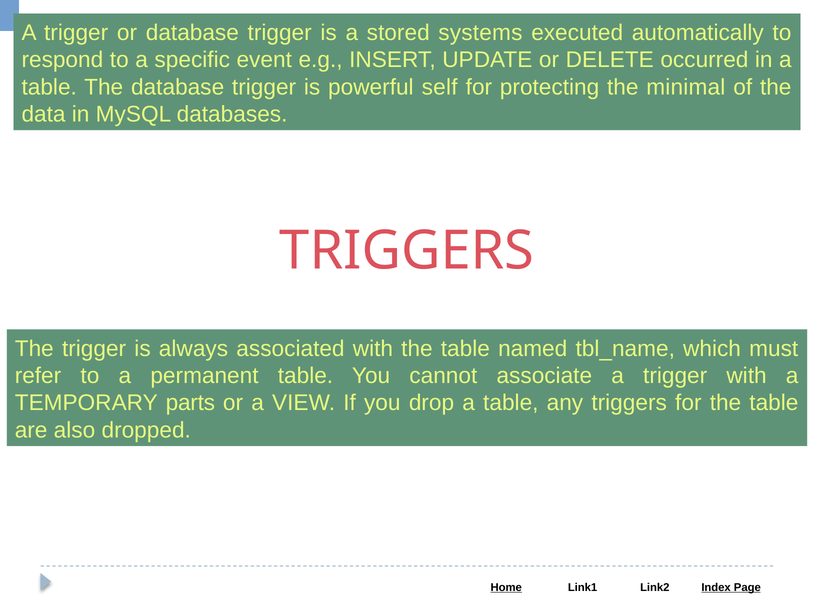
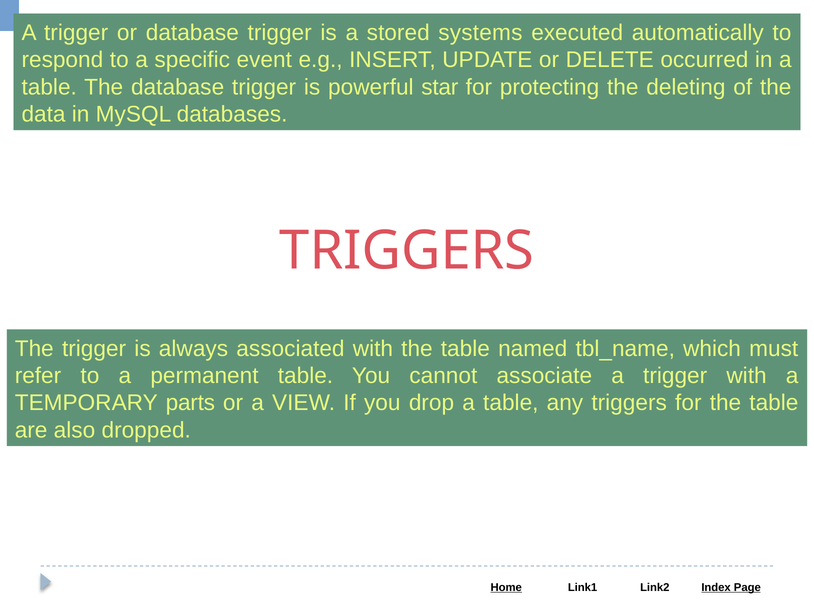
self: self -> star (440, 87)
minimal: minimal -> deleting (686, 87)
